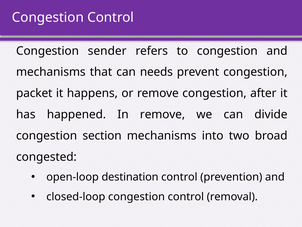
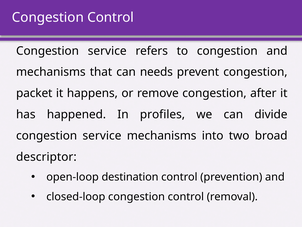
sender: sender -> service (107, 51)
In remove: remove -> profiles (162, 114)
section: section -> service (102, 135)
congested: congested -> descriptor (46, 157)
